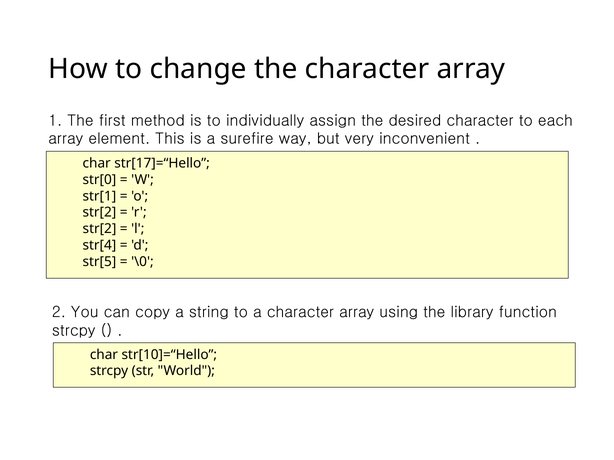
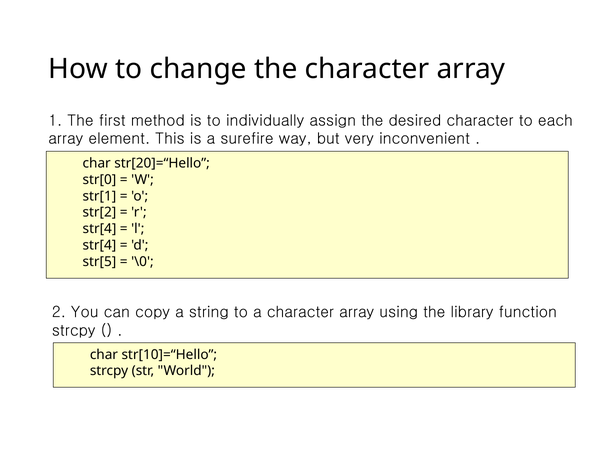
str[17]=“Hello: str[17]=“Hello -> str[20]=“Hello (162, 164)
str[2: str[2 -> str[4 (99, 229)
